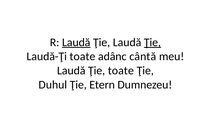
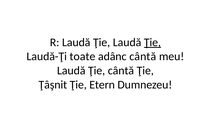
Laudă underline: present -> none (76, 42)
Ţie toate: toate -> cântă (121, 70)
Duhul: Duhul -> Ţâşnit (53, 84)
